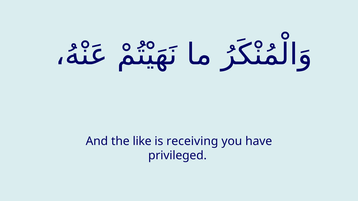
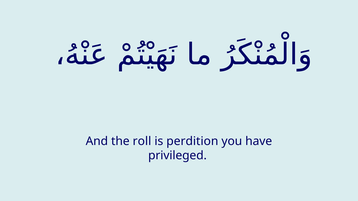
like: like -> roll (142, 141)
receiving: receiving -> perdition (192, 141)
